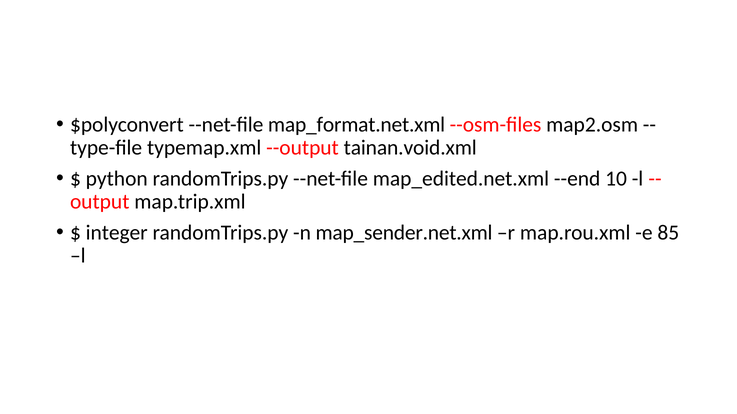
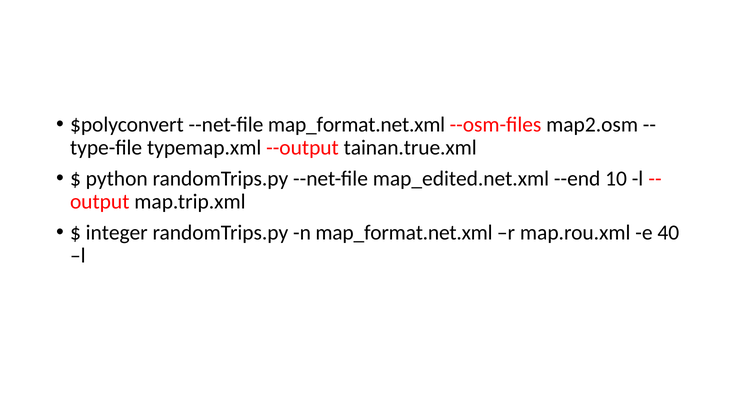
tainan.void.xml: tainan.void.xml -> tainan.true.xml (410, 148)
n map_sender.net.xml: map_sender.net.xml -> map_format.net.xml (404, 233)
85: 85 -> 40 (668, 233)
